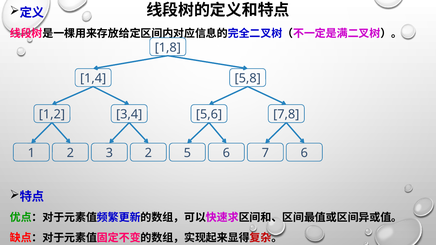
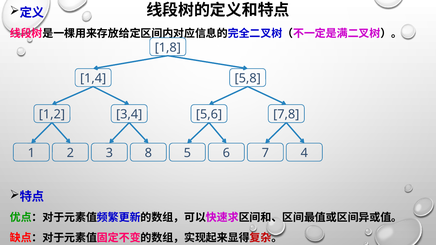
1 2: 2 -> 8 (148, 153)
5 6: 6 -> 4 (304, 153)
